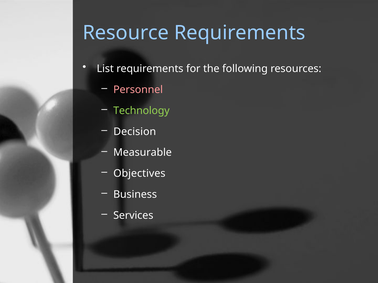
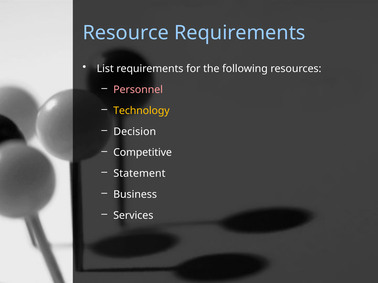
Technology colour: light green -> yellow (141, 111)
Measurable: Measurable -> Competitive (143, 153)
Objectives: Objectives -> Statement (139, 174)
